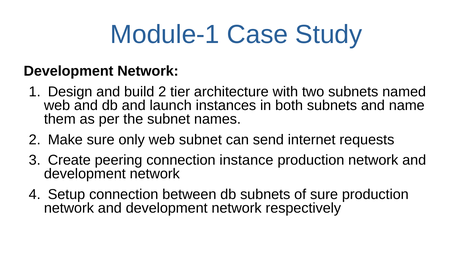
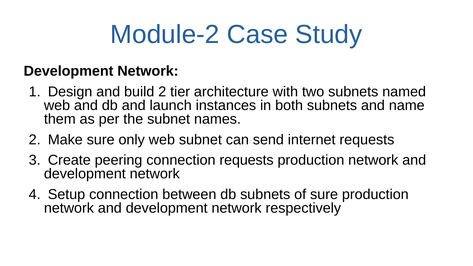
Module-1: Module-1 -> Module-2 (165, 35)
connection instance: instance -> requests (247, 160)
